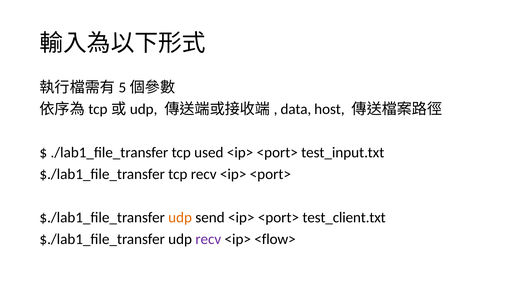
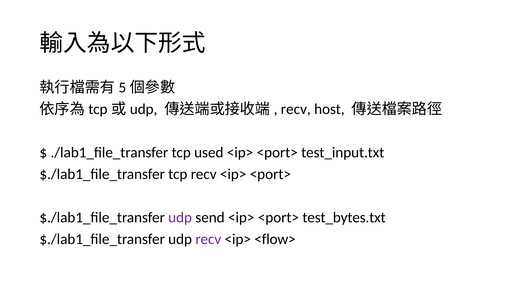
data: data -> recv (296, 109)
udp colour: orange -> purple (180, 218)
test_client.txt: test_client.txt -> test_bytes.txt (344, 218)
